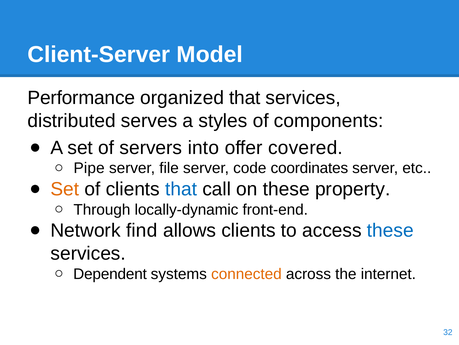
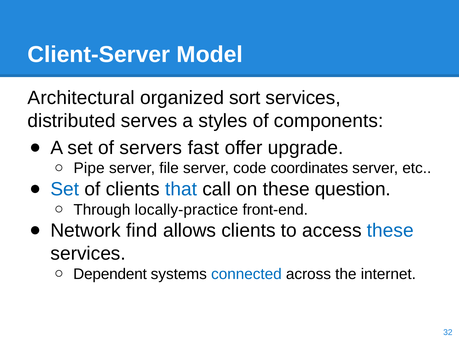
Performance: Performance -> Architectural (81, 98)
organized that: that -> sort (245, 98)
into: into -> fast (203, 147)
covered: covered -> upgrade (306, 147)
Set colour: orange -> blue (65, 189)
property: property -> question (353, 189)
locally-dynamic: locally-dynamic -> locally-practice (186, 209)
connected colour: orange -> blue (246, 273)
